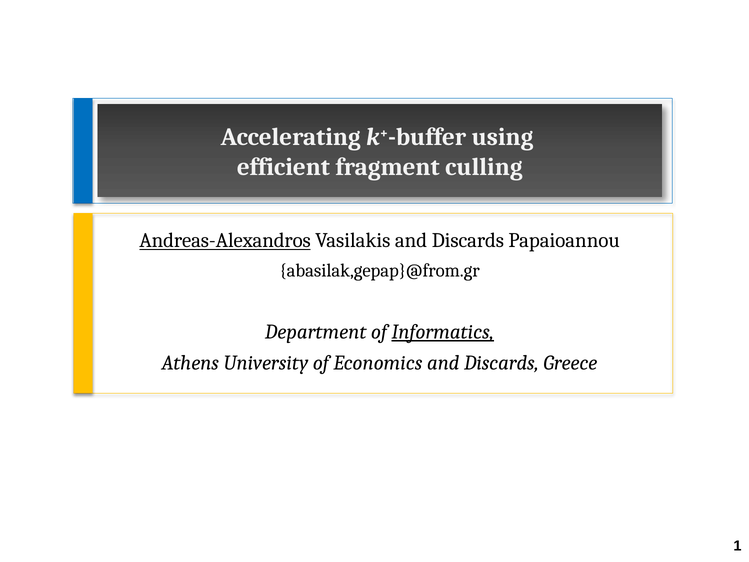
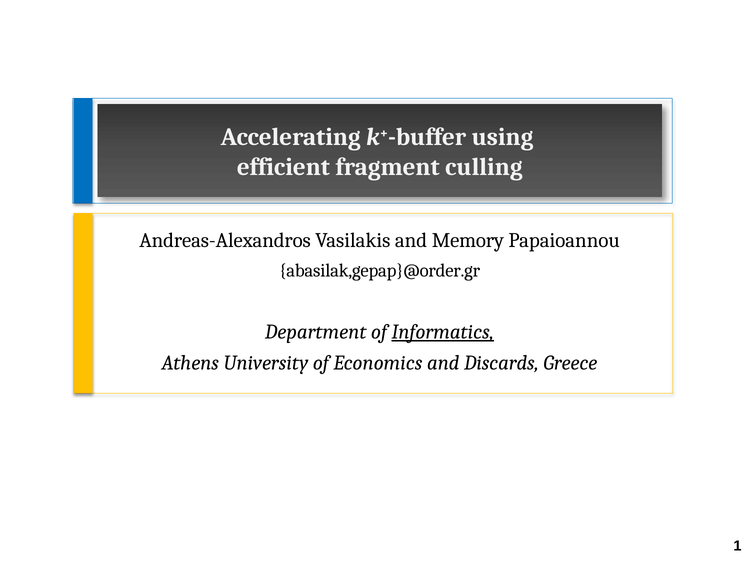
Andreas-Alexandros underline: present -> none (225, 240)
Vasilakis and Discards: Discards -> Memory (468, 240)
abasilak,gepap}@from.gr: abasilak,gepap}@from.gr -> abasilak,gepap}@order.gr (380, 270)
